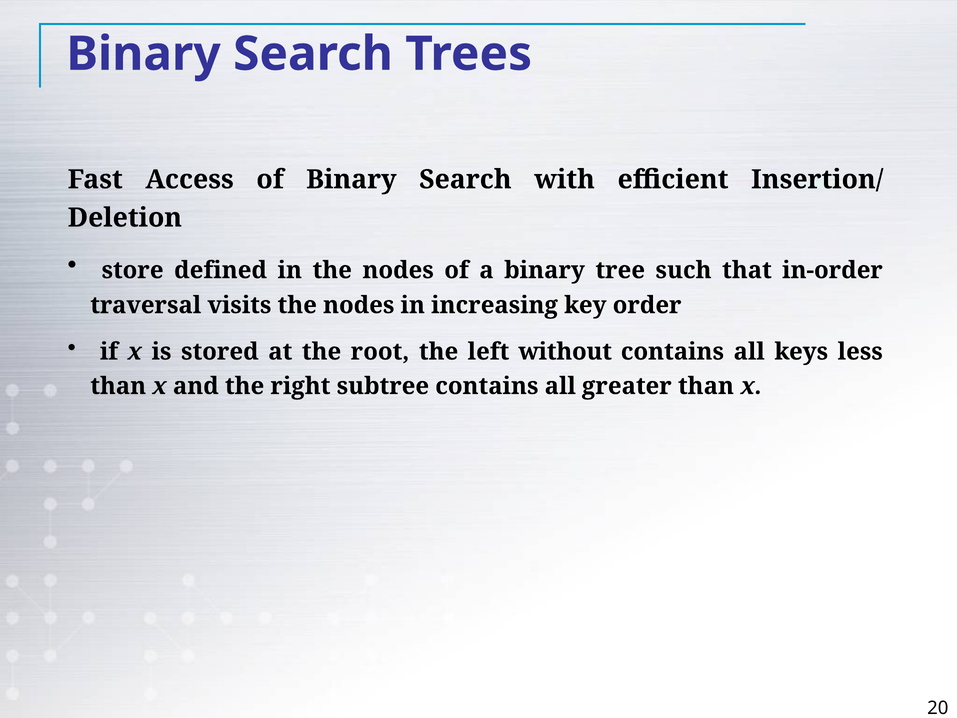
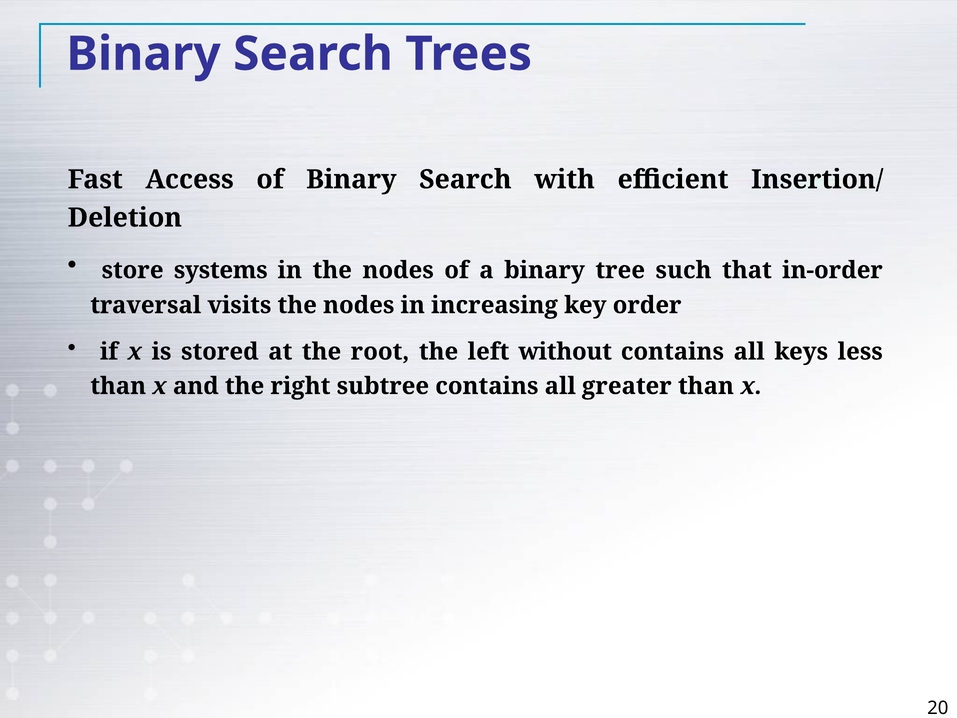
defined: defined -> systems (221, 270)
